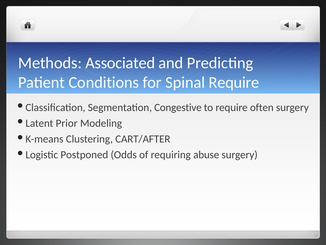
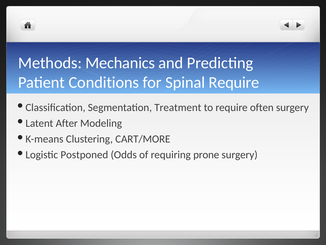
Associated: Associated -> Mechanics (120, 63)
Congestive: Congestive -> Treatment (178, 107)
Prior: Prior -> After (67, 123)
CART/AFTER: CART/AFTER -> CART/MORE (143, 139)
abuse: abuse -> prone (206, 154)
